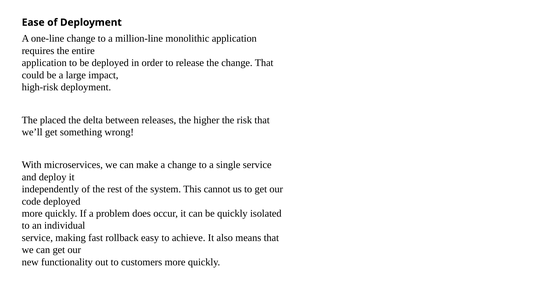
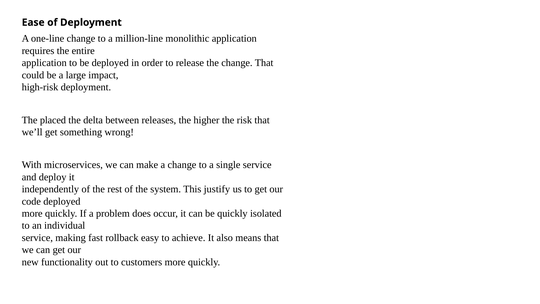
cannot: cannot -> justify (217, 189)
